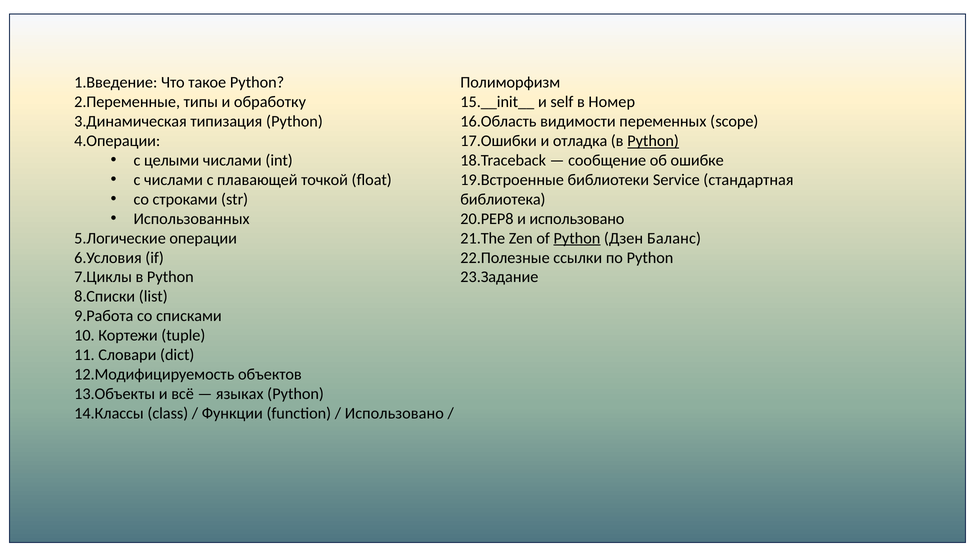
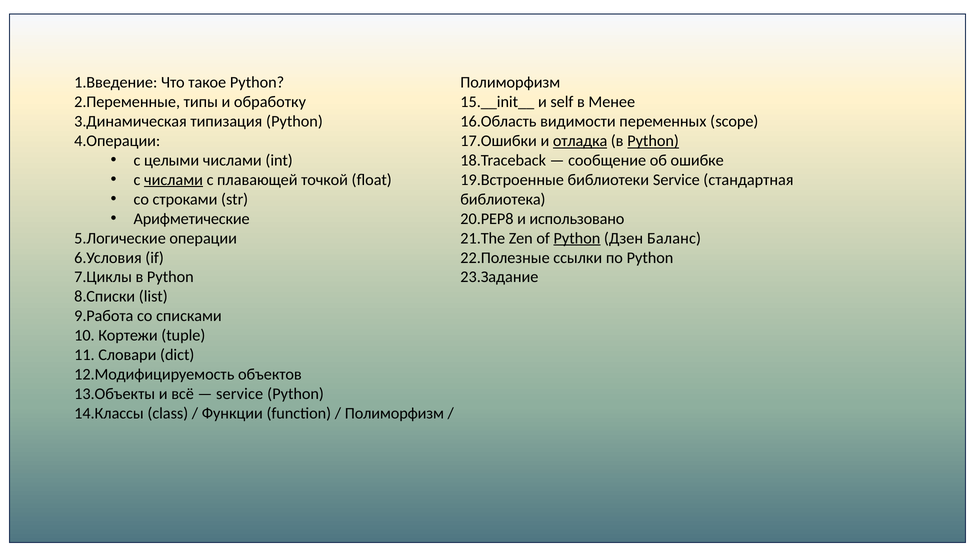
Номер: Номер -> Менее (612, 102)
отладка underline: none -> present (580, 141)
числами underline: none -> present (174, 180)
Использованных: Использованных -> Арифметические (192, 219)
языках: языках -> service (240, 394)
Использовано: Использовано -> Полиморфизм (394, 414)
